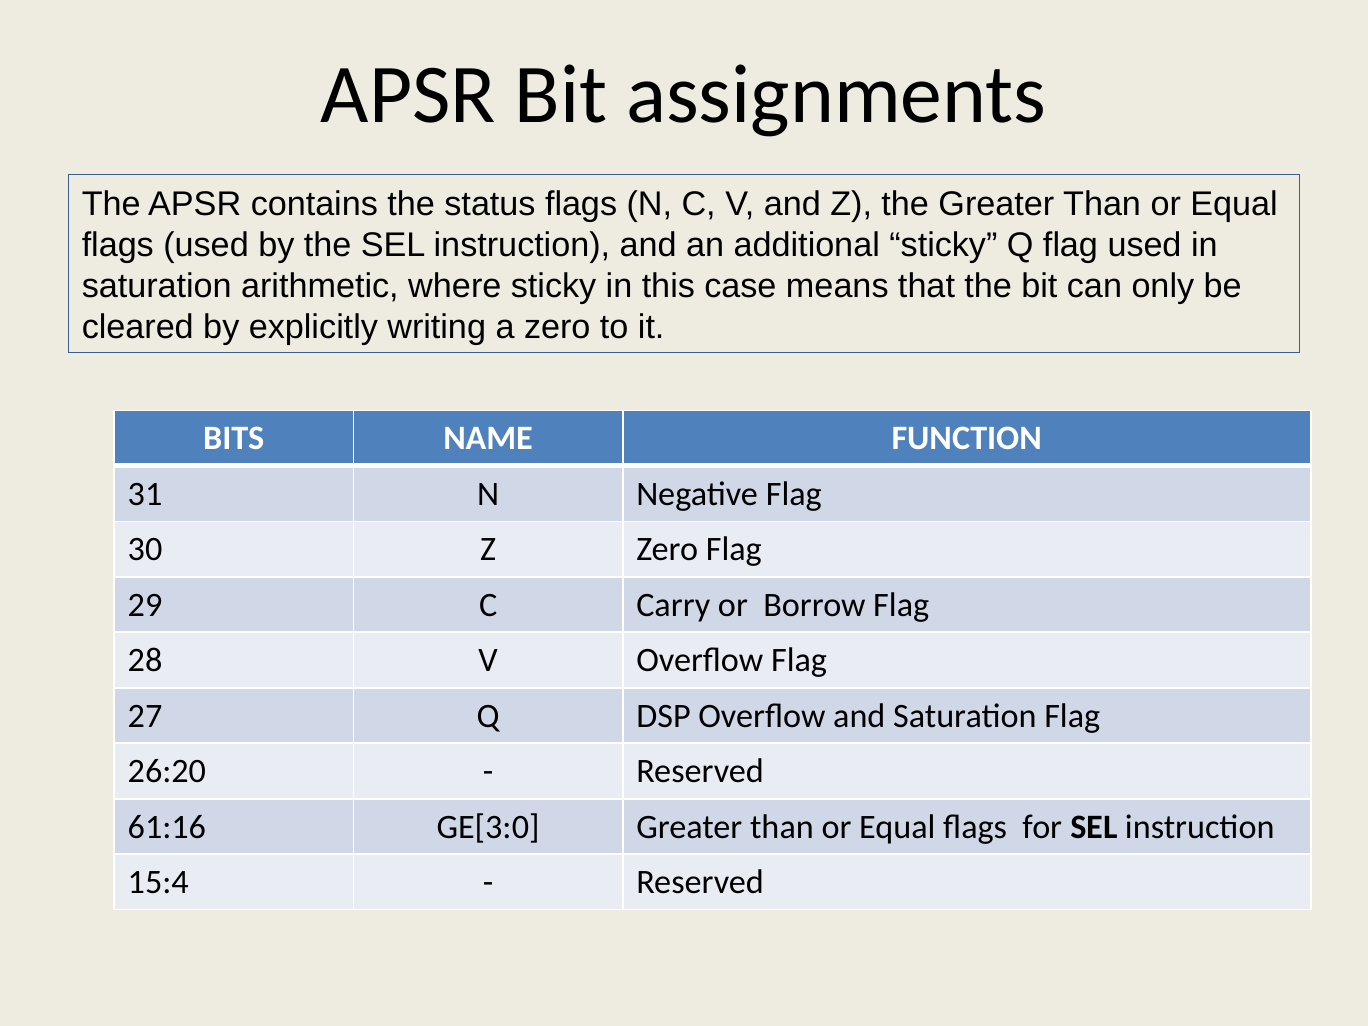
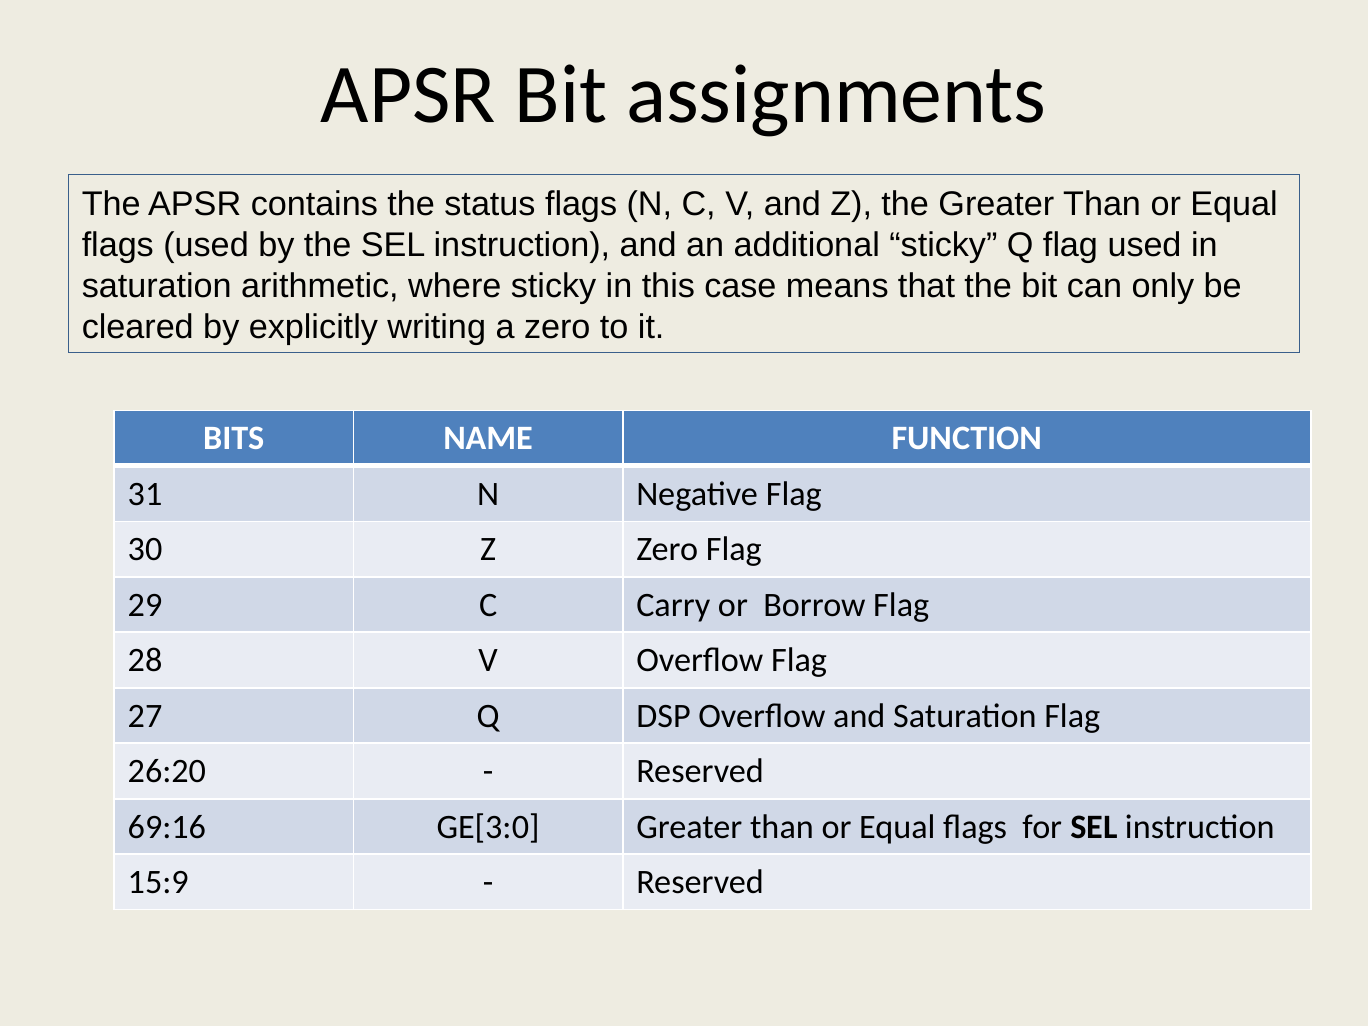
61:16: 61:16 -> 69:16 (167, 827)
15:4: 15:4 -> 15:9 (158, 882)
